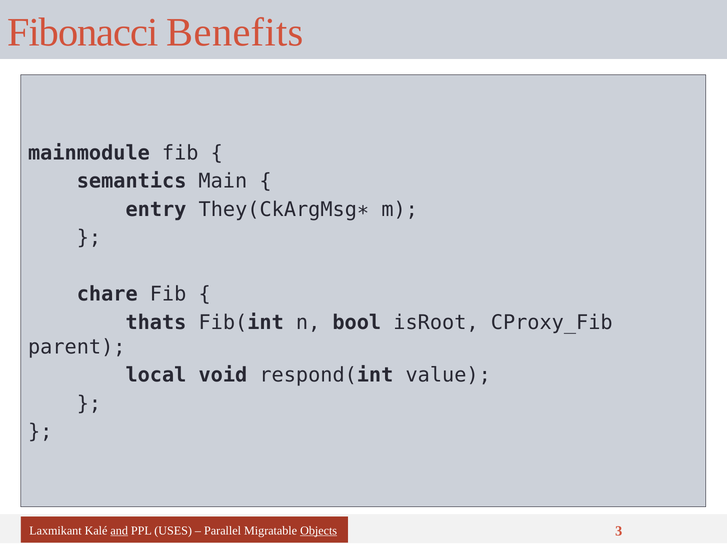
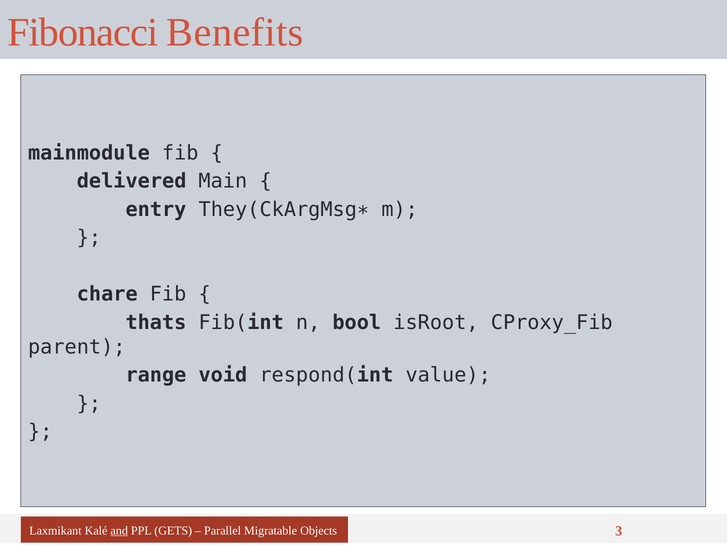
semantics: semantics -> delivered (132, 181)
local: local -> range (156, 375)
USES: USES -> GETS (173, 531)
Objects underline: present -> none (319, 531)
